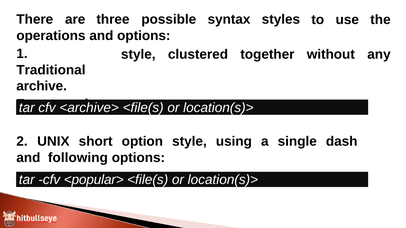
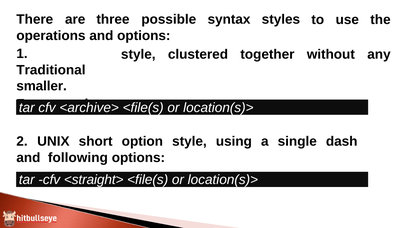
archive: archive -> smaller (42, 86)
<popular>: <popular> -> <straight> (94, 180)
